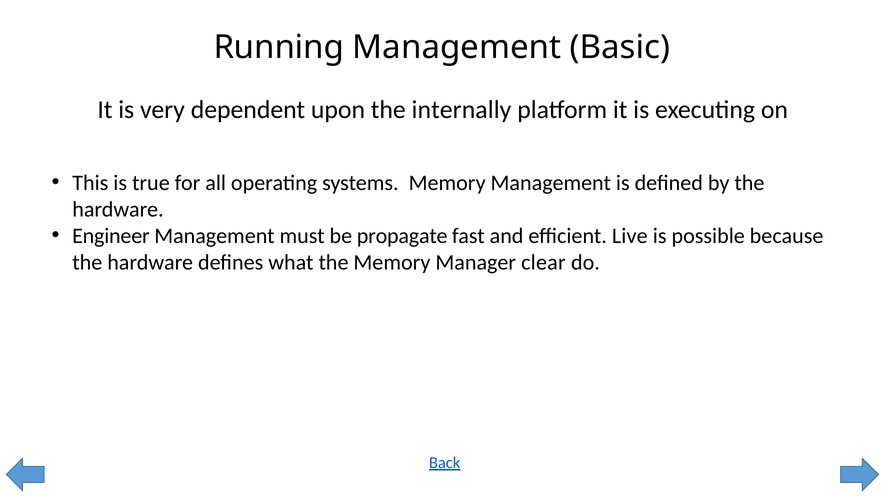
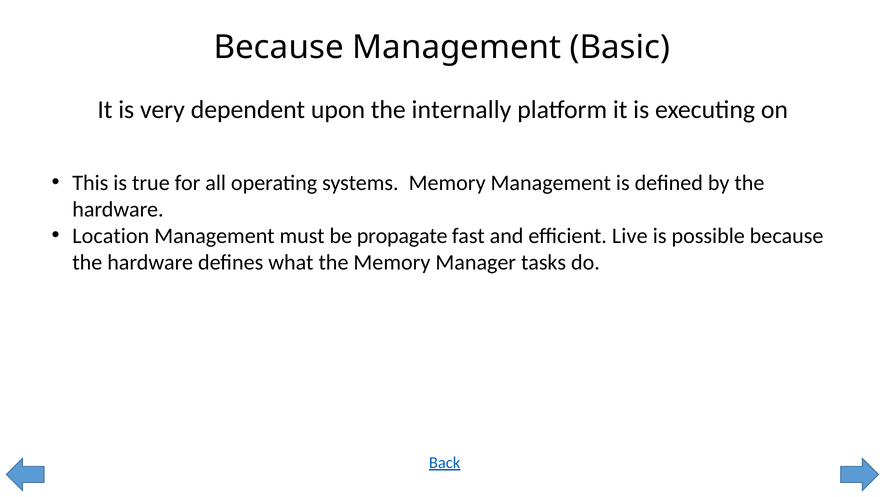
Running: Running -> Because (279, 47)
Engineer: Engineer -> Location (111, 236)
clear: clear -> tasks (544, 262)
